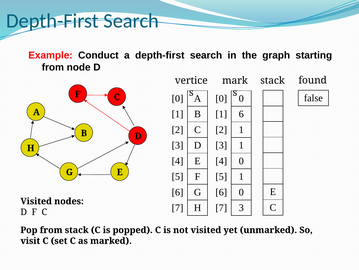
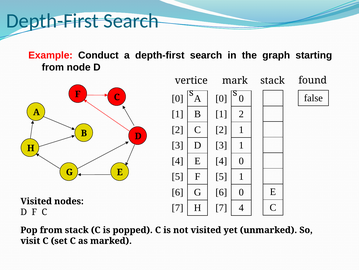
6: 6 -> 2 (241, 114)
7 3: 3 -> 4 (241, 207)
